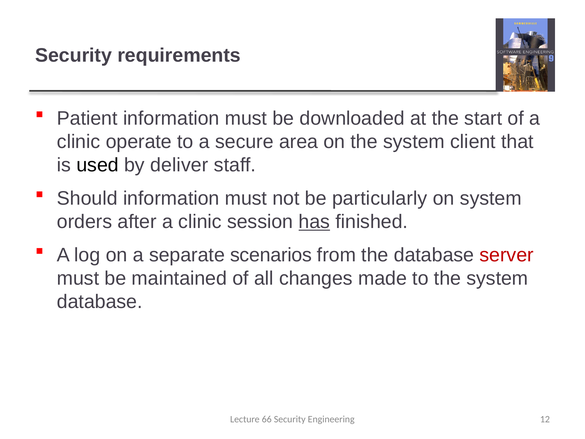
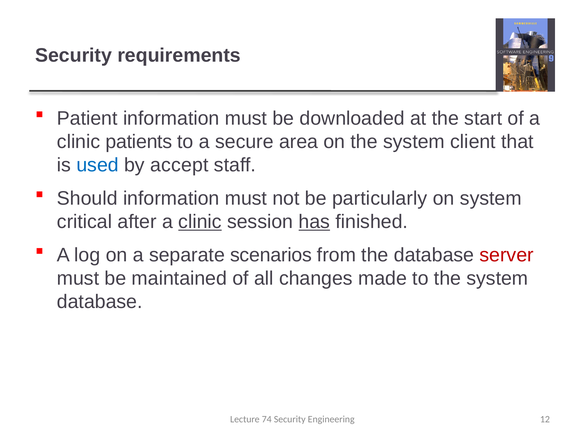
operate: operate -> patients (139, 142)
used colour: black -> blue (98, 165)
deliver: deliver -> accept (179, 165)
orders: orders -> critical (85, 222)
clinic underline: none -> present (200, 222)
66: 66 -> 74 (267, 419)
